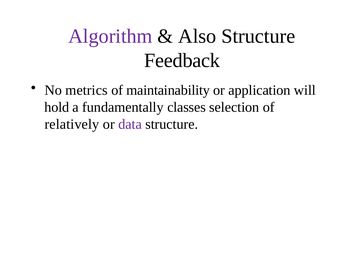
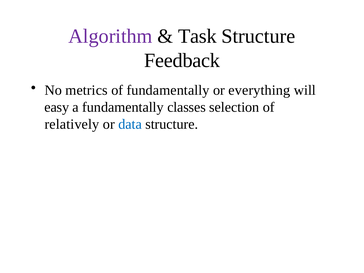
Also: Also -> Task (197, 36)
of maintainability: maintainability -> fundamentally (168, 90)
application: application -> everything (259, 90)
hold: hold -> easy (57, 107)
data colour: purple -> blue (130, 124)
